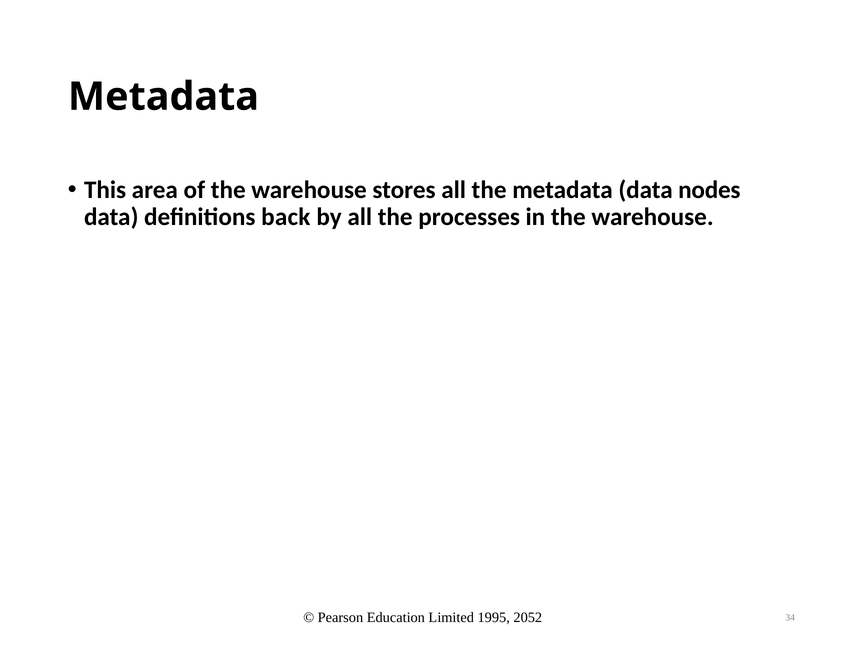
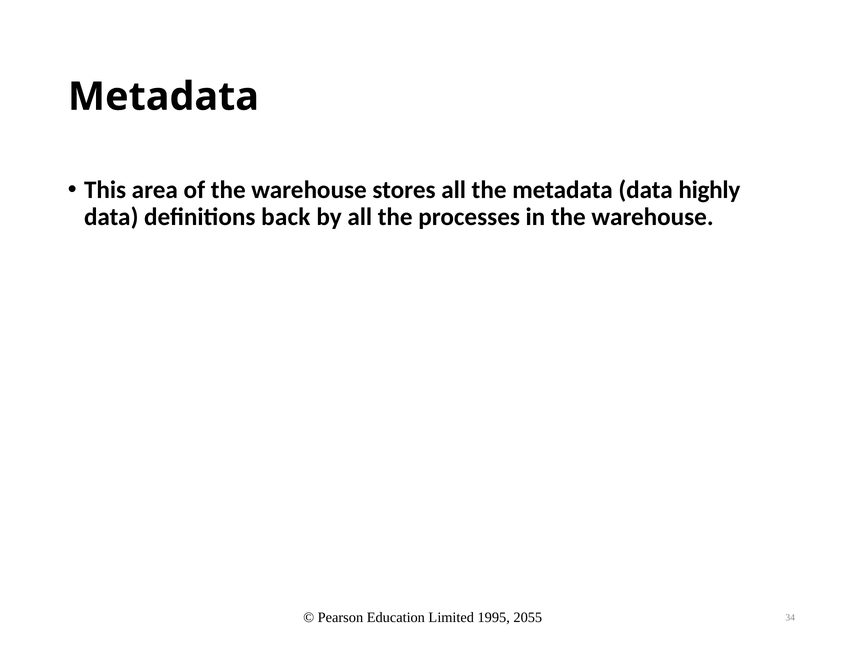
nodes: nodes -> highly (709, 190)
2052: 2052 -> 2055 (528, 618)
